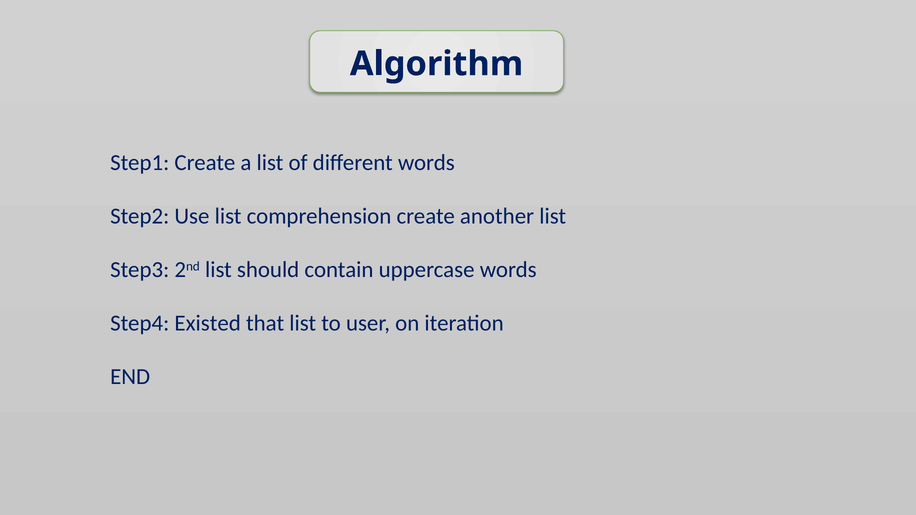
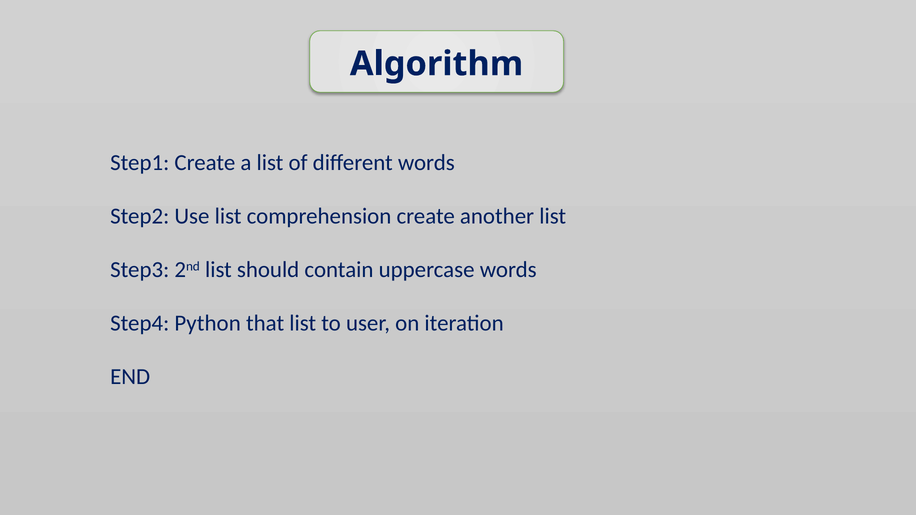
Existed: Existed -> Python (208, 323)
